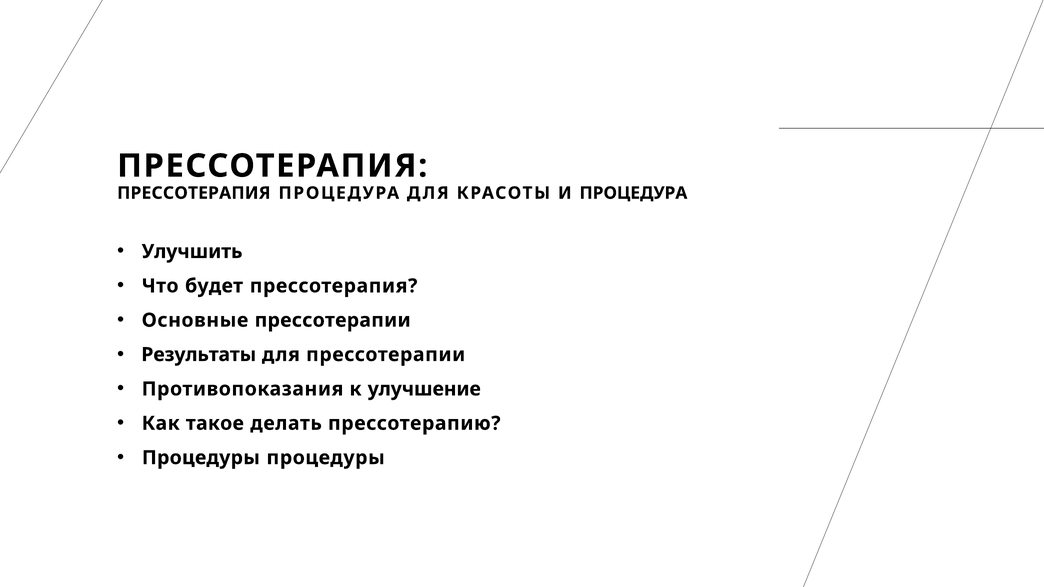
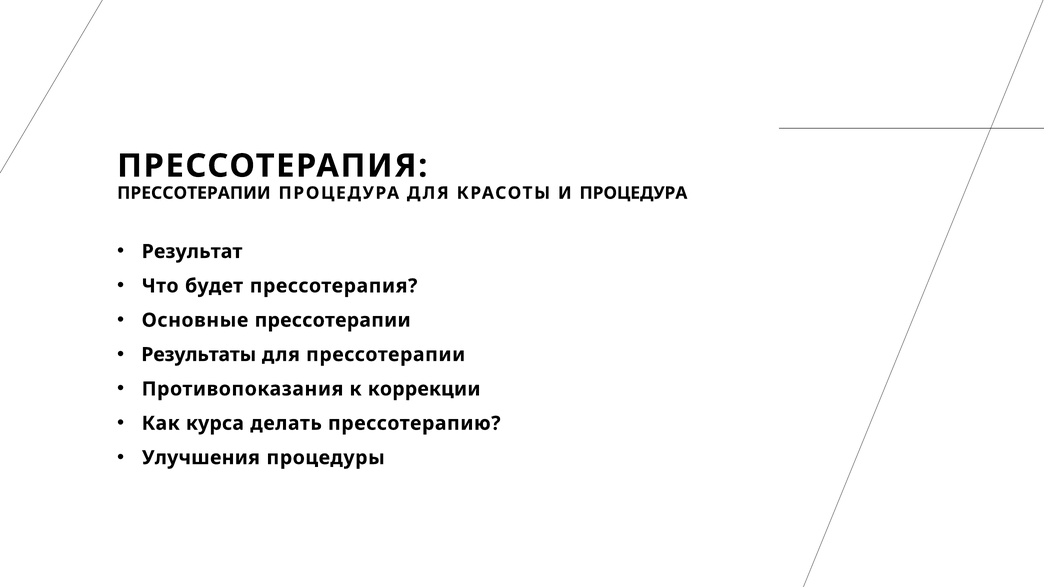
ПРЕССОТЕРАПИЯ: ПРЕССОТЕРАПИЯ -> ПРЕССОТЕРАПИИ (194, 193)
Улучшить: Улучшить -> Результат (192, 252)
улучшение: улучшение -> коррекции (424, 389)
такое: такое -> курса (215, 424)
Процедуры: Процедуры -> Улучшения (201, 458)
